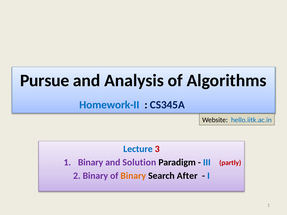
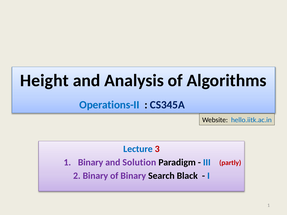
Pursue: Pursue -> Height (44, 81)
Homework-II: Homework-II -> Operations-II (109, 105)
Binary colour: orange -> purple (133, 176)
After: After -> Black (187, 176)
